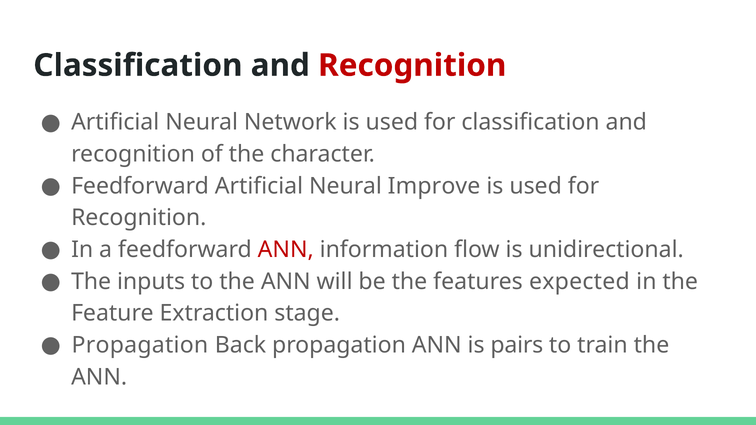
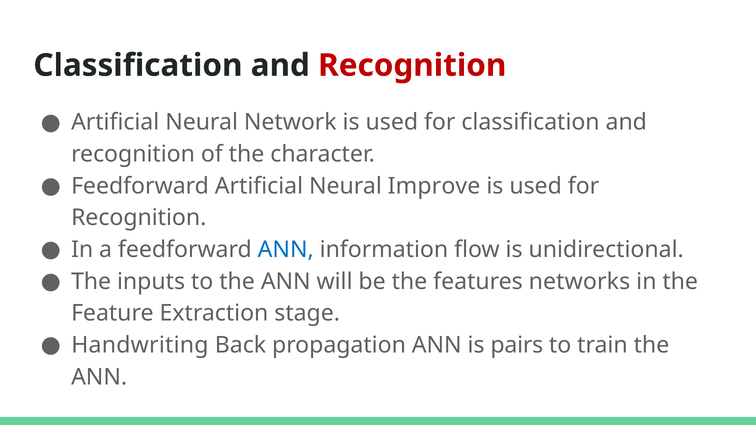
ANN colour: red -> blue (286, 250)
expected: expected -> networks (579, 282)
Propagation: Propagation -> Handwriting (140, 345)
